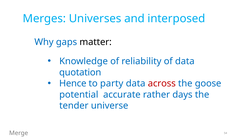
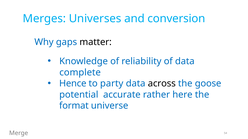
interposed: interposed -> conversion (176, 19)
quotation: quotation -> complete (80, 73)
across colour: red -> black (162, 84)
days: days -> here (182, 95)
tender: tender -> format (74, 106)
